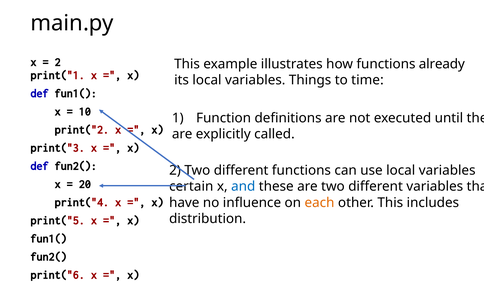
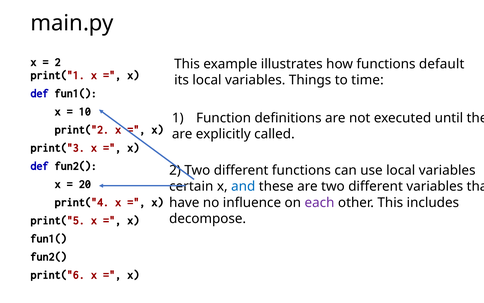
already: already -> default (442, 64)
each colour: orange -> purple (320, 202)
distribution: distribution -> decompose (208, 218)
